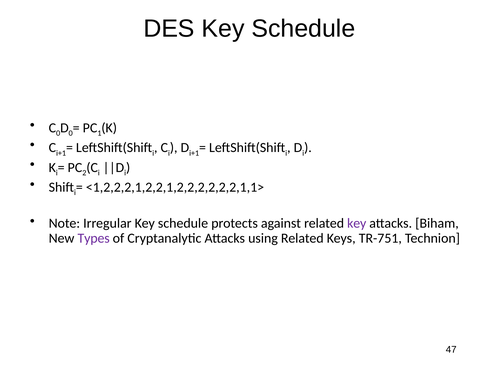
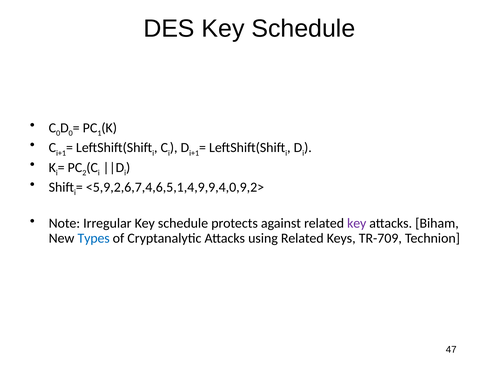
<1,2,2,2,1,2,2,1,2,2,2,2,2,2,1,1>: <1,2,2,2,1,2,2,1,2,2,2,2,2,2,1,1> -> <5,9,2,6,7,4,6,5,1,4,9,9,4,0,9,2> (175, 187)
Types colour: purple -> blue (94, 238)
TR-751: TR-751 -> TR-709 (380, 238)
